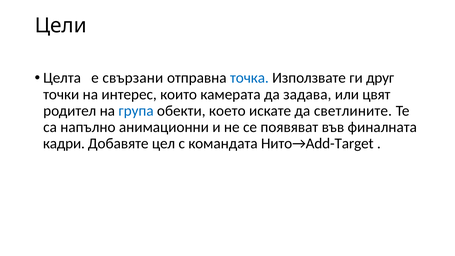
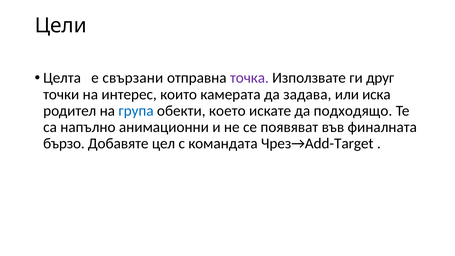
точка colour: blue -> purple (249, 78)
цвят: цвят -> иска (376, 94)
светлините: светлините -> подходящо (353, 111)
кадри: кадри -> бързо (64, 144)
Нито→Add-Target: Нито→Add-Target -> Чрез→Add-Target (317, 144)
